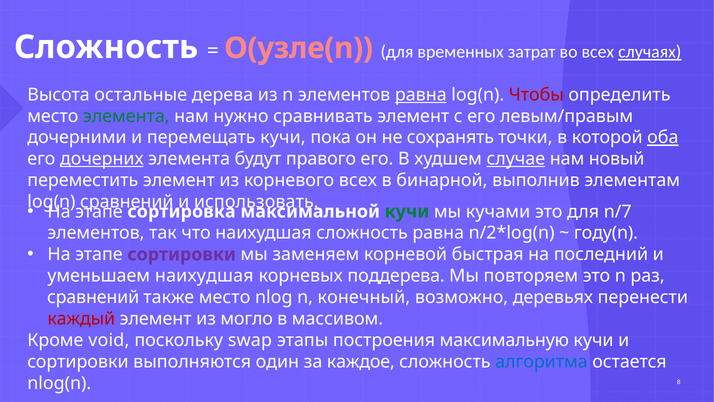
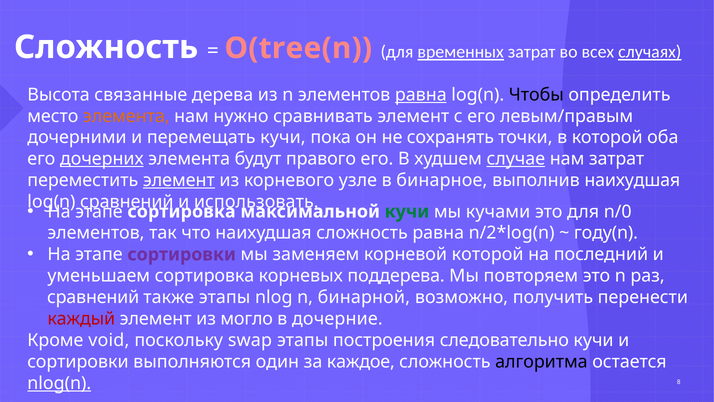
O(узле(n: O(узле(n -> O(tree(n (298, 48)
временных underline: none -> present (461, 52)
остальные: остальные -> связанные (141, 95)
Чтобы colour: red -> black (536, 95)
элемента colour: green -> orange (126, 116)
оба underline: present -> none (663, 137)
нам новый: новый -> затрат (617, 159)
элемент underline: none -> present (179, 180)
корневого всех: всех -> узле (358, 180)
бинарной: бинарной -> бинарное (442, 180)
выполнив элементам: элементам -> наихудшая (632, 180)
n/7: n/7 -> n/0 (618, 211)
корневой быстрая: быстрая -> которой (488, 254)
уменьшаем наихудшая: наихудшая -> сортировка (204, 276)
также место: место -> этапы (225, 297)
конечный: конечный -> бинарной (364, 297)
деревьях: деревьях -> получить (553, 297)
массивом: массивом -> дочерние (337, 319)
максимальную: максимальную -> следовательно (504, 340)
алгоритма colour: blue -> black (541, 361)
nlog(n underline: none -> present (59, 383)
